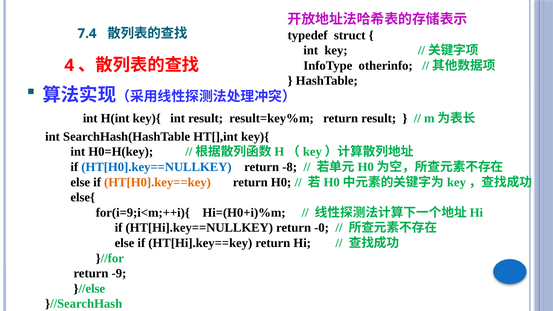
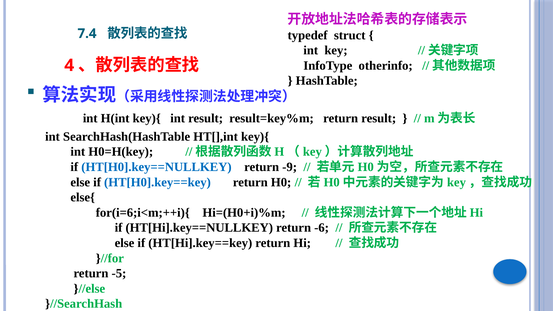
-8: -8 -> -9 (290, 167)
HT[H0].key==key colour: orange -> blue (157, 182)
for(i=9;i<m;++i){: for(i=9;i<m;++i){ -> for(i=6;i<m;++i){ (143, 213)
-0: -0 -> -6 (322, 228)
-9: -9 -> -5 (119, 273)
